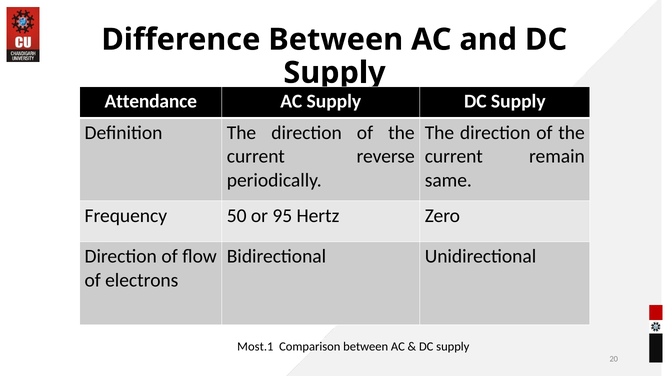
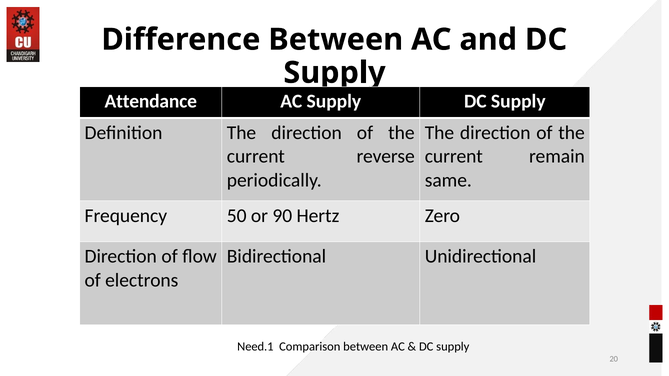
95: 95 -> 90 (282, 216)
Most.1: Most.1 -> Need.1 (255, 347)
